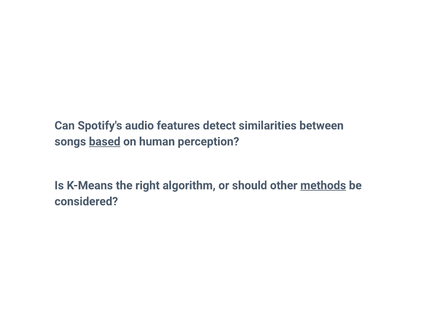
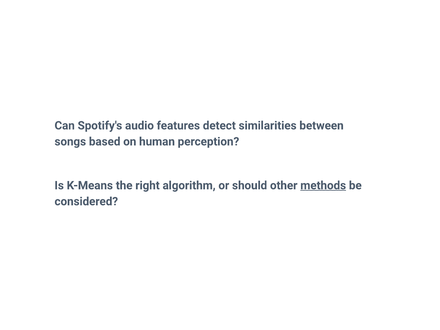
based underline: present -> none (105, 142)
